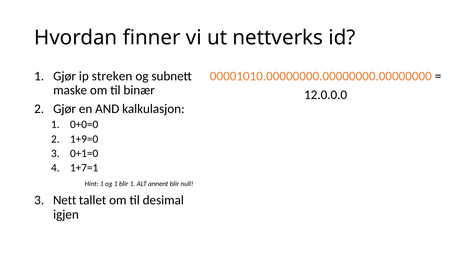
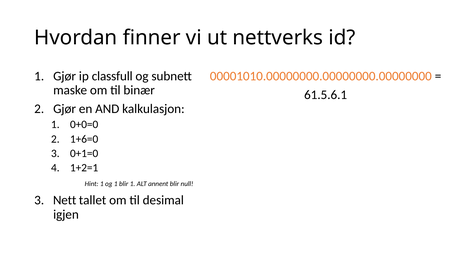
streken: streken -> classfull (112, 76)
12.0.0.0: 12.0.0.0 -> 61.5.6.1 (326, 95)
1+9=0: 1+9=0 -> 1+6=0 (84, 139)
1+7=1: 1+7=1 -> 1+2=1 (84, 168)
